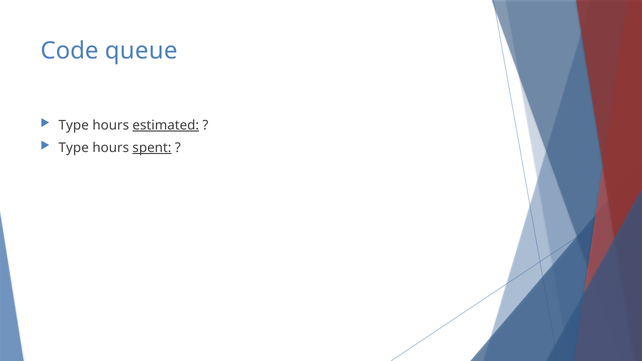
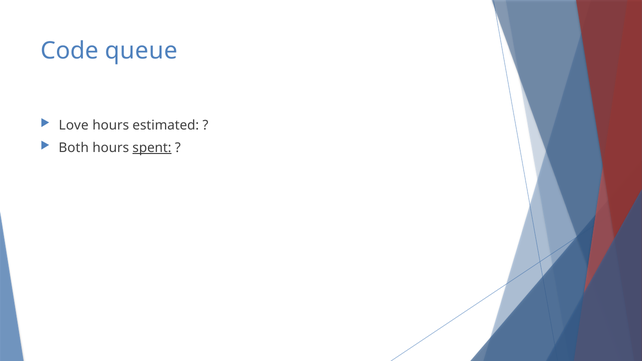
Type: Type -> Love (74, 125)
estimated underline: present -> none (166, 125)
Type: Type -> Both (74, 148)
